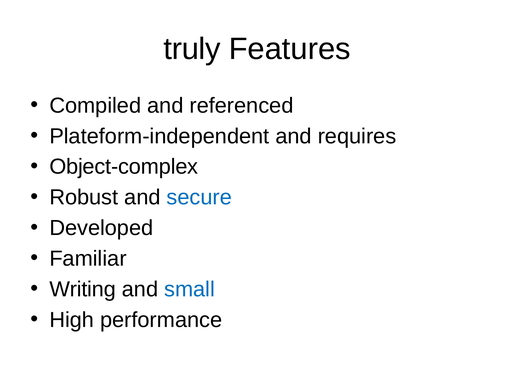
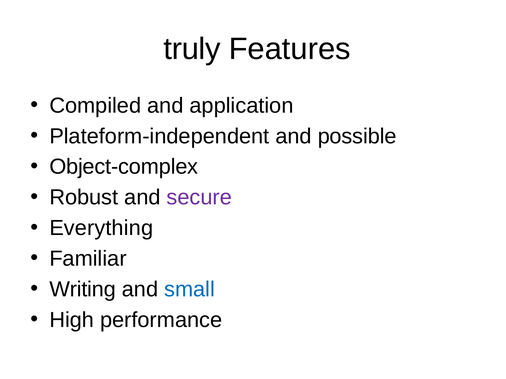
referenced: referenced -> application (242, 106)
requires: requires -> possible (357, 136)
secure colour: blue -> purple (199, 198)
Developed: Developed -> Everything (101, 228)
